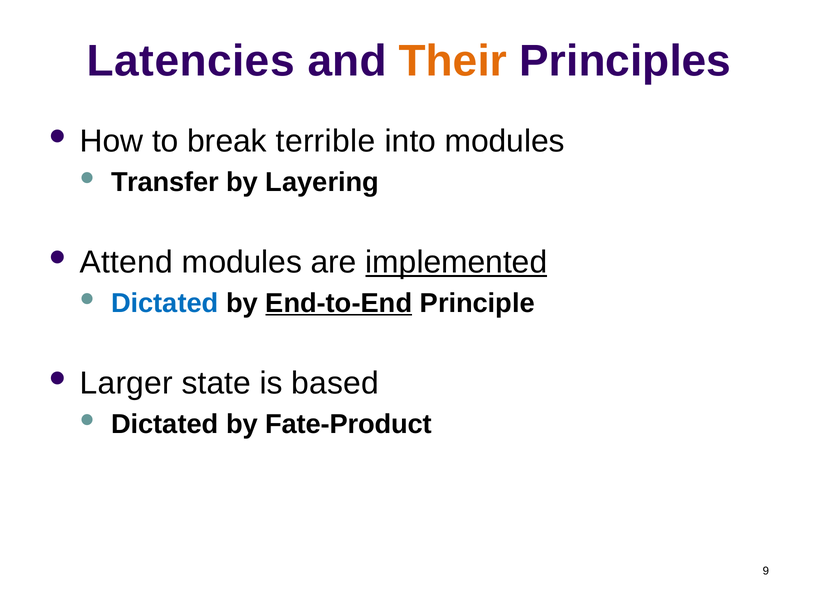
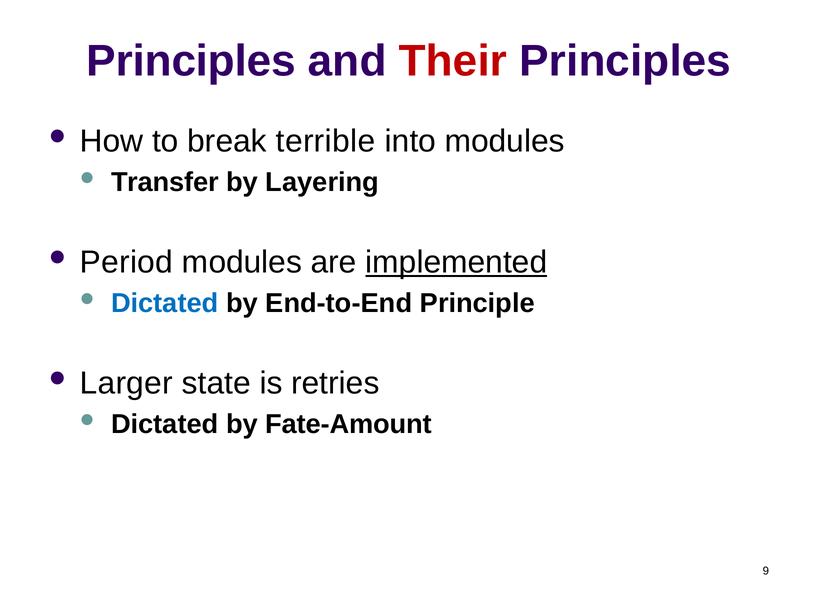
Latencies: Latencies -> Principles (191, 61)
Their colour: orange -> red (453, 61)
Attend: Attend -> Period (126, 262)
End-to-End underline: present -> none (339, 303)
based: based -> retries (335, 383)
Fate-Product: Fate-Product -> Fate-Amount (349, 424)
